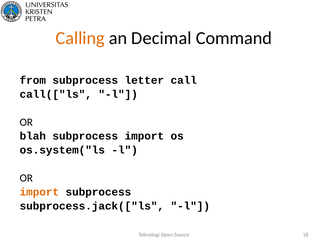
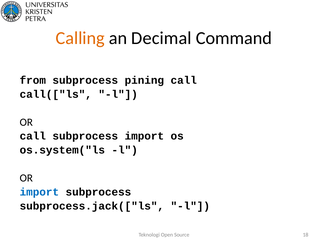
letter: letter -> pining (144, 80)
blah: blah -> call (33, 136)
import colour: orange -> blue (39, 192)
